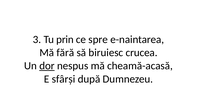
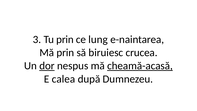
spre: spre -> lung (98, 39)
Mă fără: fără -> prin (65, 53)
cheamă-acasă underline: none -> present (140, 66)
sfârși: sfârși -> calea (63, 79)
